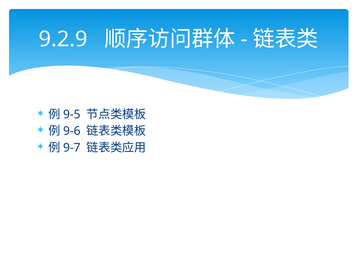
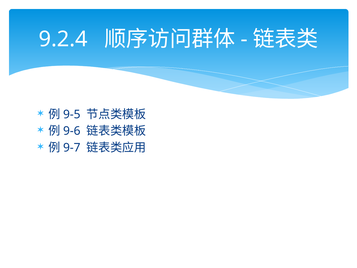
9.2.9: 9.2.9 -> 9.2.4 (63, 39)
